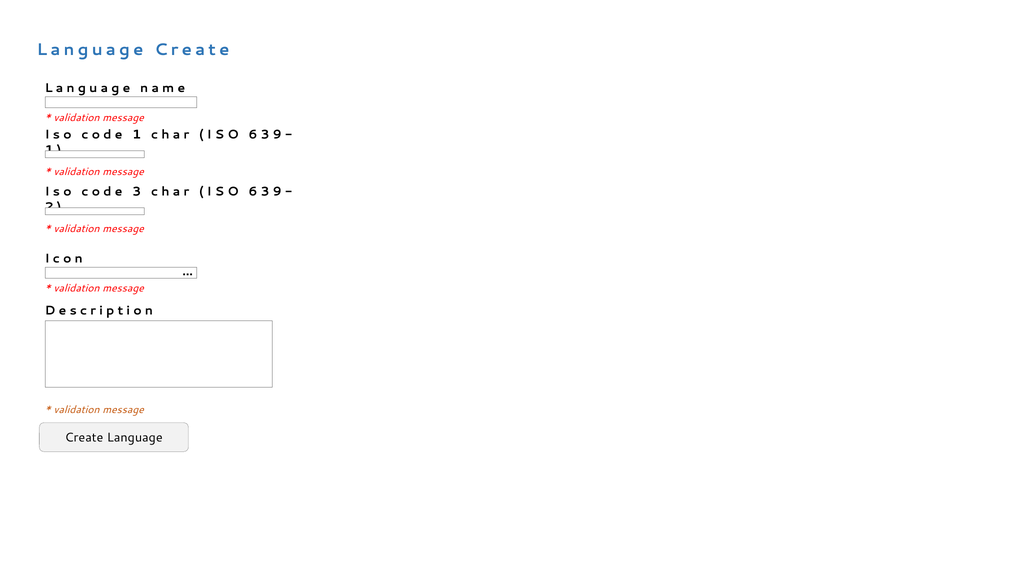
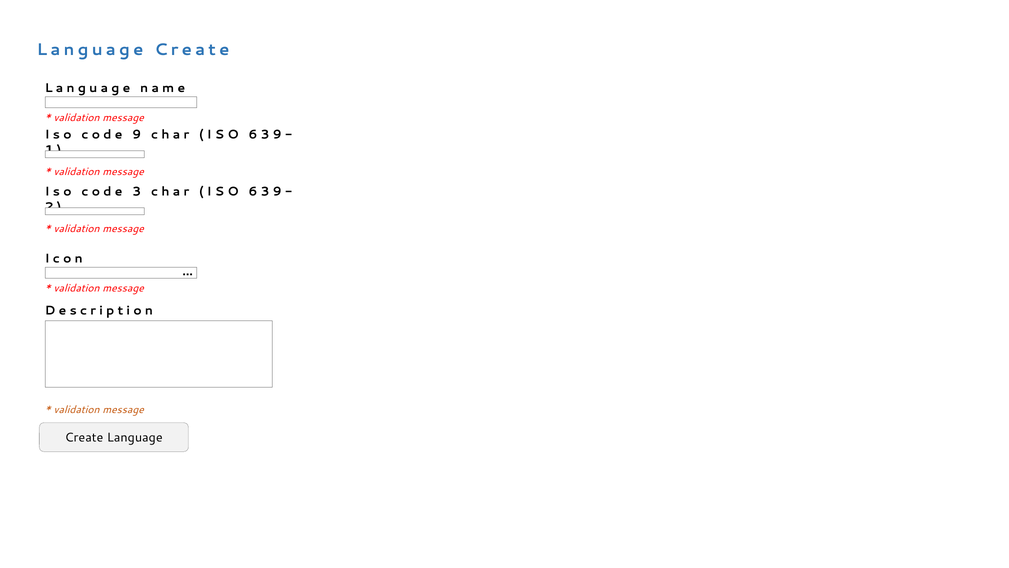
1: 1 -> 9 (137, 135)
